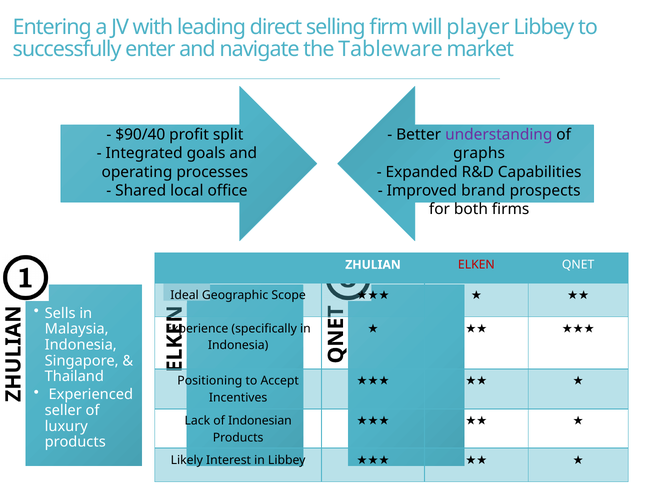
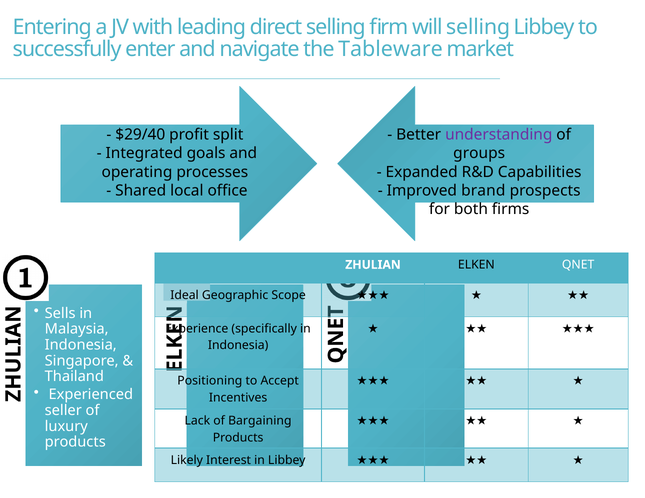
will player: player -> selling (478, 27)
$90/40: $90/40 -> $29/40 (140, 135)
graphs: graphs -> groups (479, 154)
ELKEN colour: red -> black (476, 265)
Indonesian: Indonesian -> Bargaining (260, 421)
